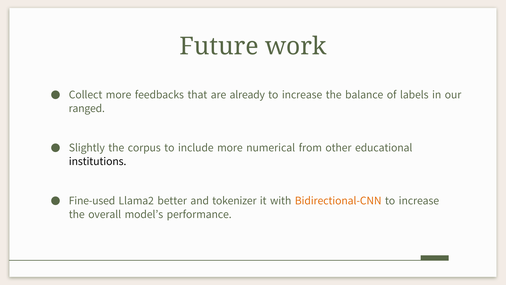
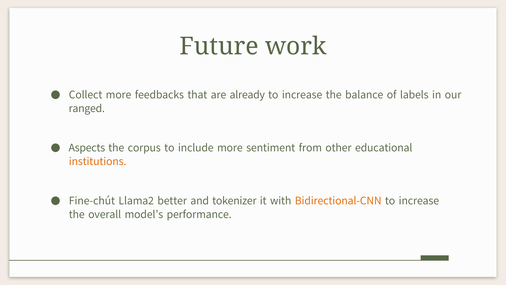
Slightly: Slightly -> Aspects (87, 148)
numerical: numerical -> sentiment (271, 148)
institutions colour: black -> orange (98, 161)
Fine-used: Fine-used -> Fine-chút (92, 201)
